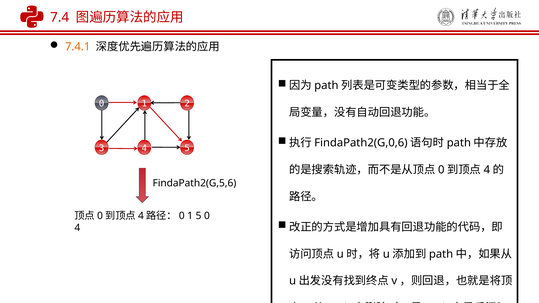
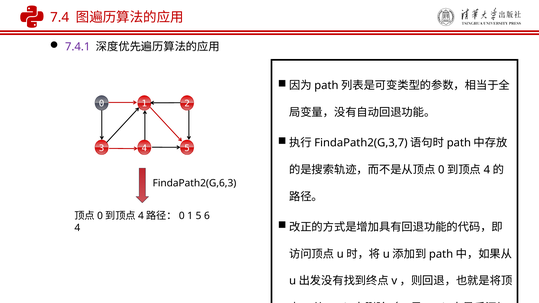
7.4.1 colour: orange -> purple (78, 47)
FindaPath2(G,0,6: FindaPath2(G,0,6 -> FindaPath2(G,3,7 (361, 143)
FindaPath2(G,5,6: FindaPath2(G,5,6 -> FindaPath2(G,6,3 (194, 183)
5 0: 0 -> 6 (207, 216)
